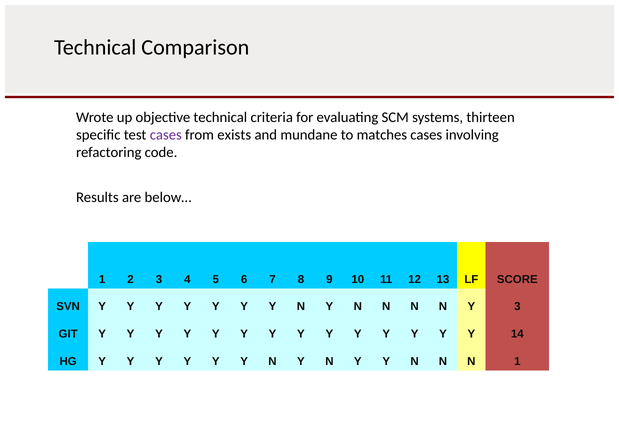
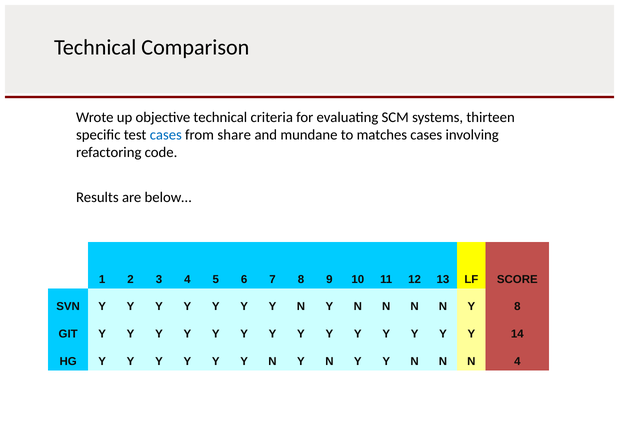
cases colour: purple -> blue (166, 135)
exists: exists -> share (234, 135)
Y 3: 3 -> 8 (517, 307)
N 1: 1 -> 4 (517, 361)
